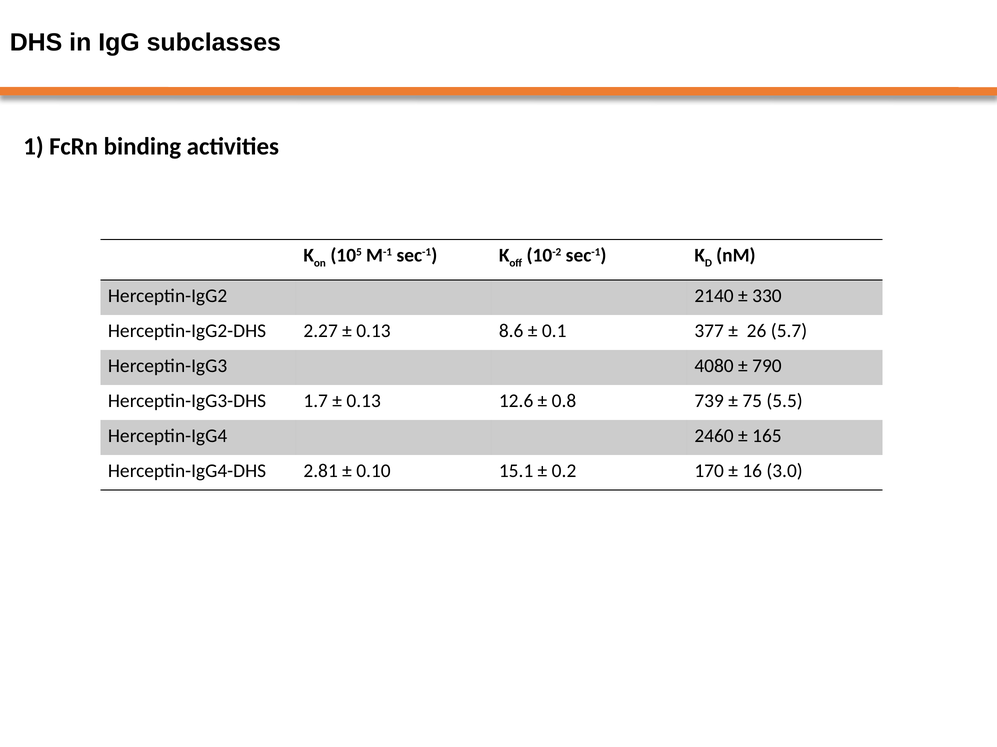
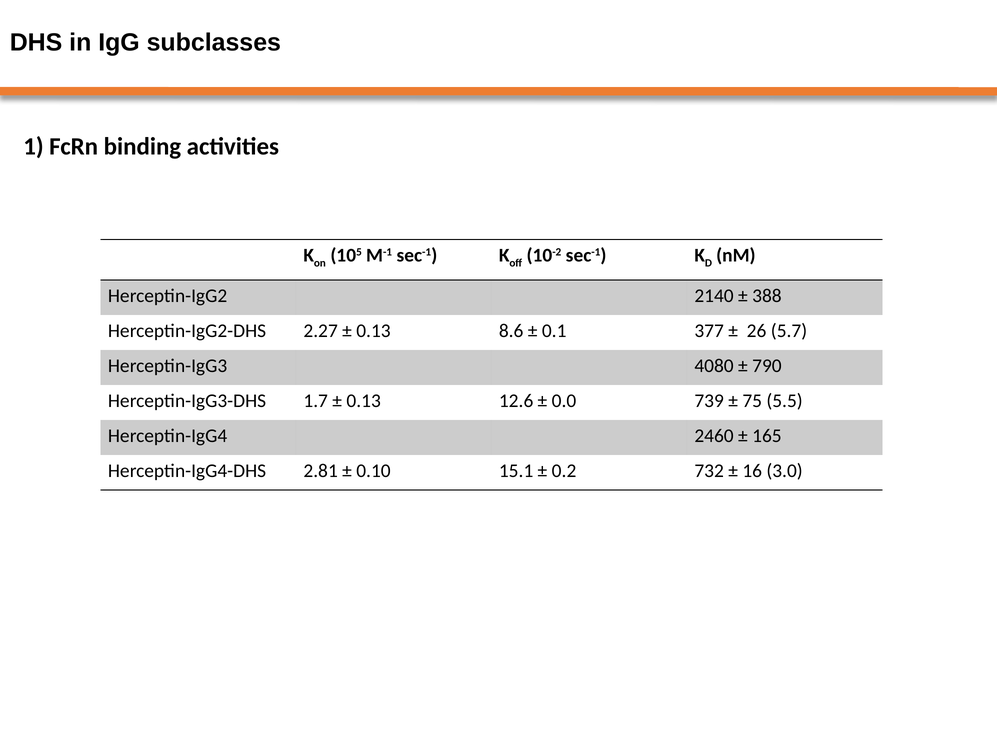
330: 330 -> 388 (767, 296)
0.8: 0.8 -> 0.0 (564, 401)
170: 170 -> 732 (709, 471)
